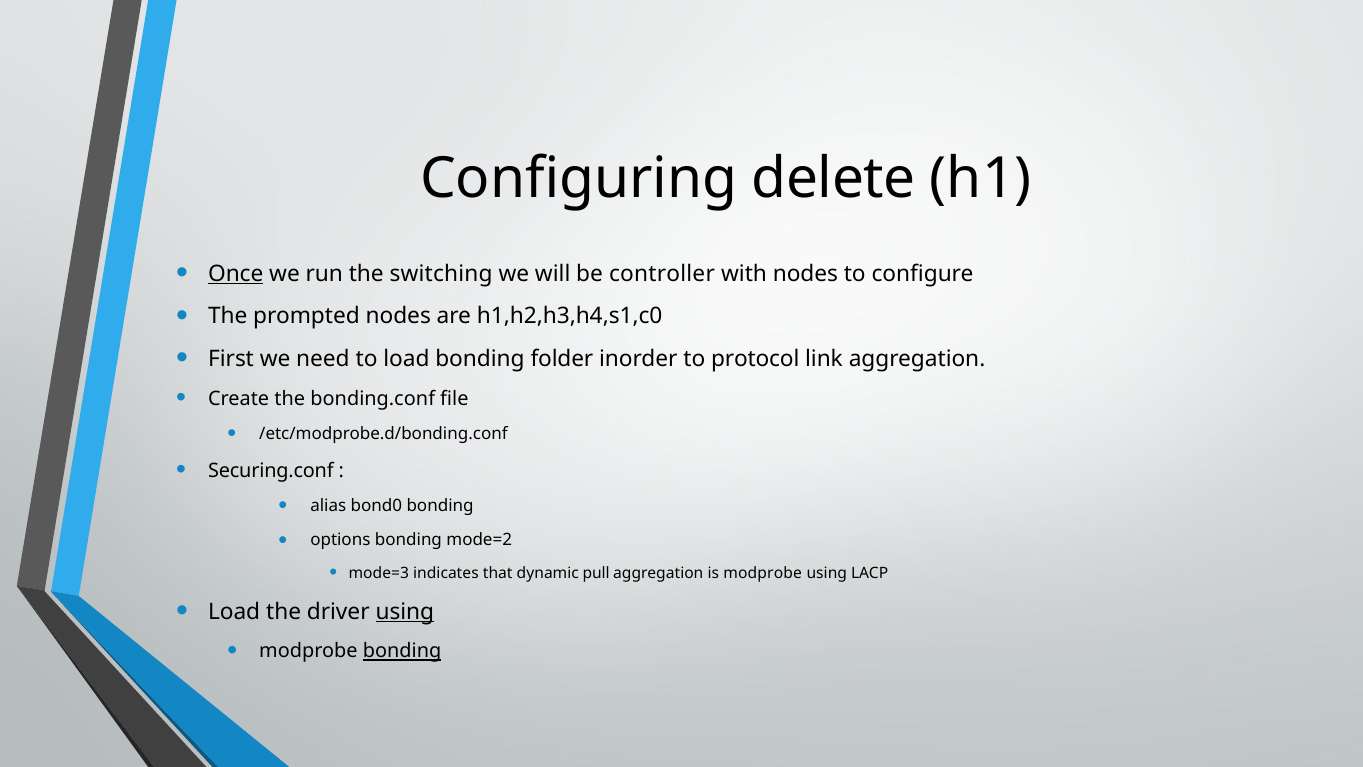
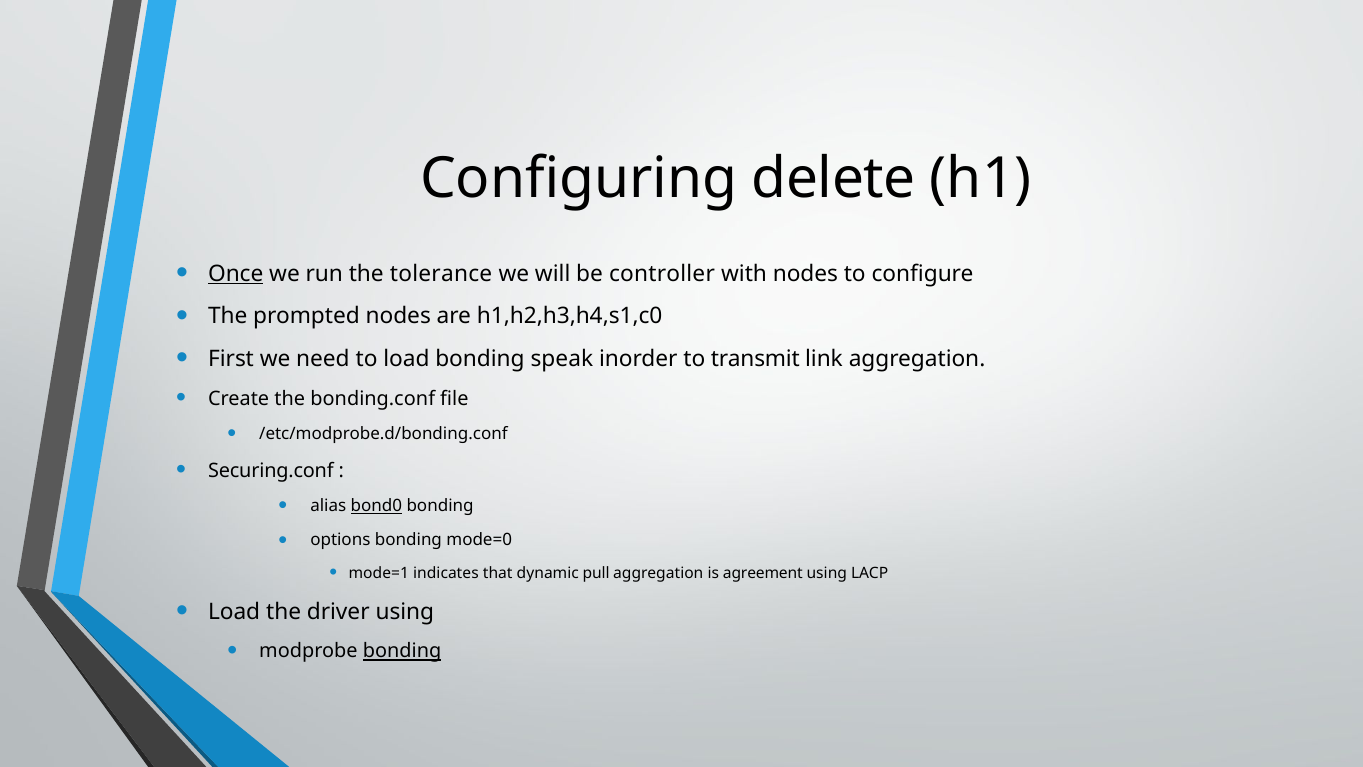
switching: switching -> tolerance (441, 274)
folder: folder -> speak (562, 359)
protocol: protocol -> transmit (755, 359)
bond0 underline: none -> present (376, 506)
mode=2: mode=2 -> mode=0 (479, 540)
mode=3: mode=3 -> mode=1 (379, 573)
is modprobe: modprobe -> agreement (763, 573)
using underline: present -> none (405, 612)
